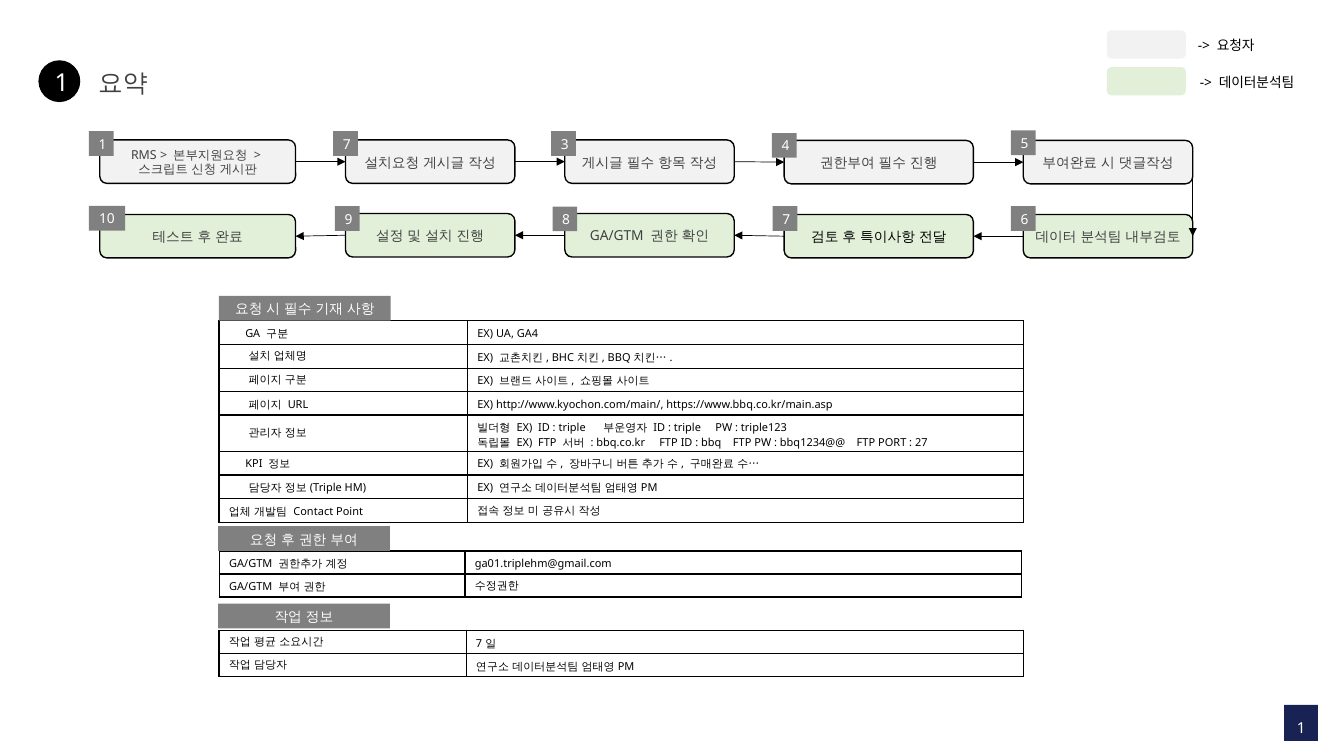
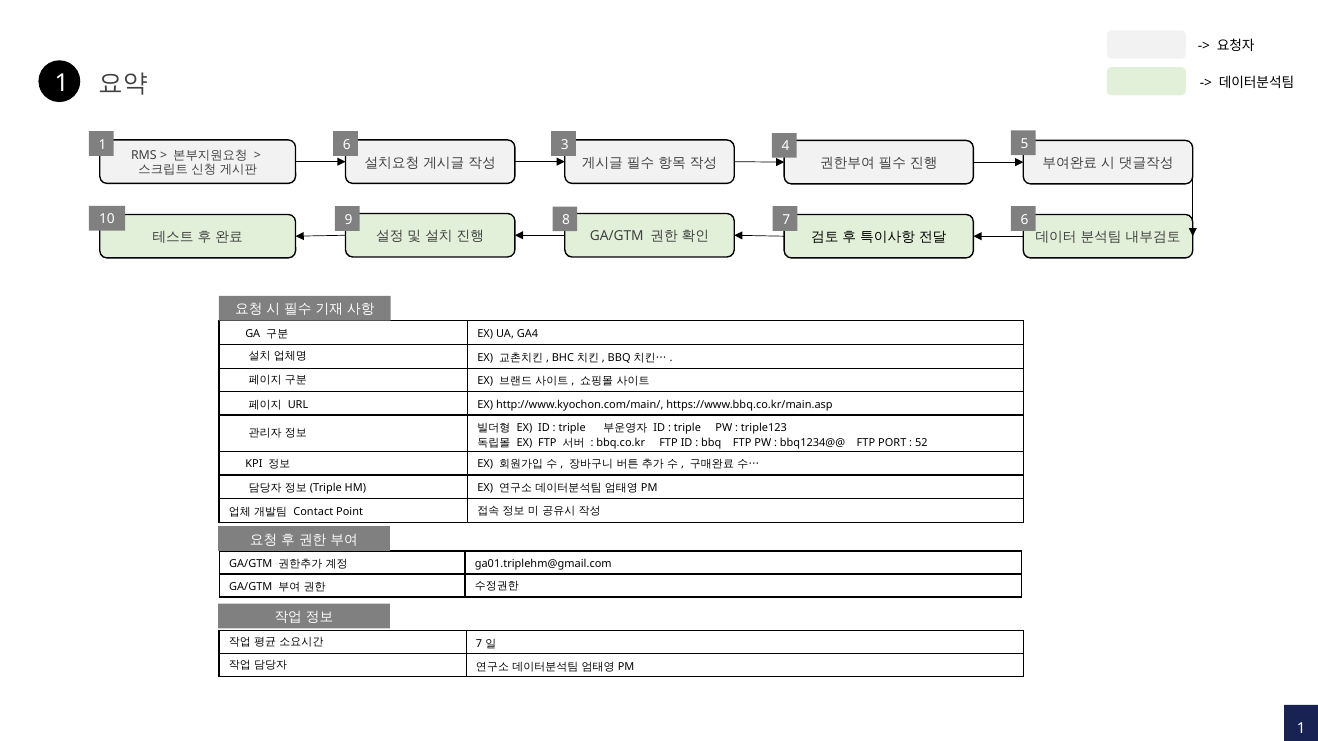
1 7: 7 -> 6 (347, 145)
27: 27 -> 52 (921, 444)
